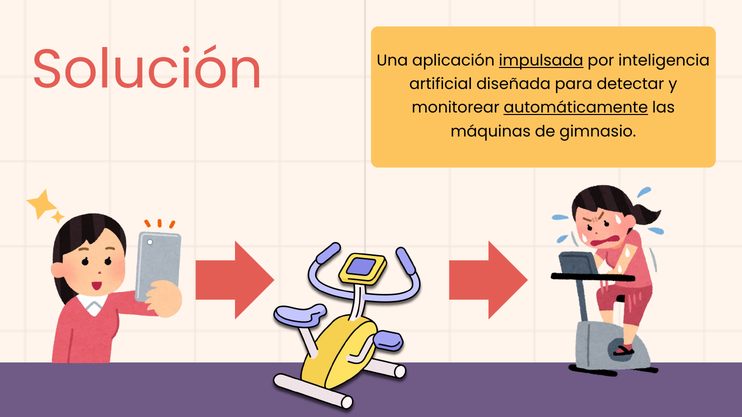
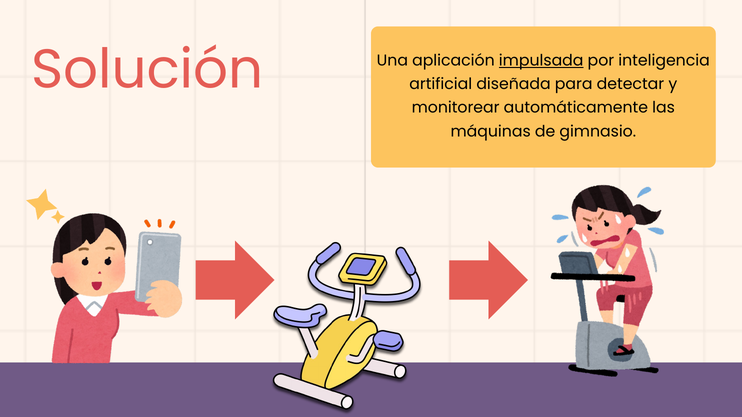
automáticamente underline: present -> none (576, 108)
